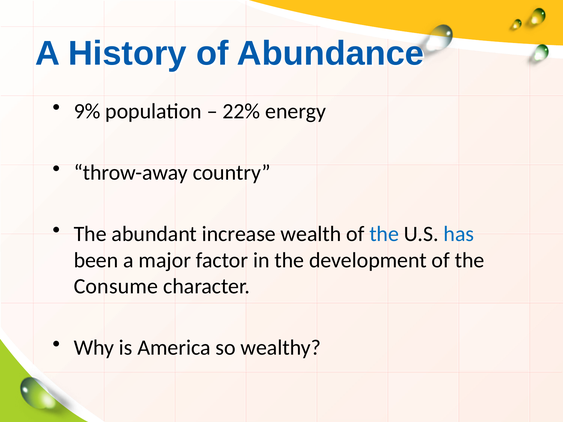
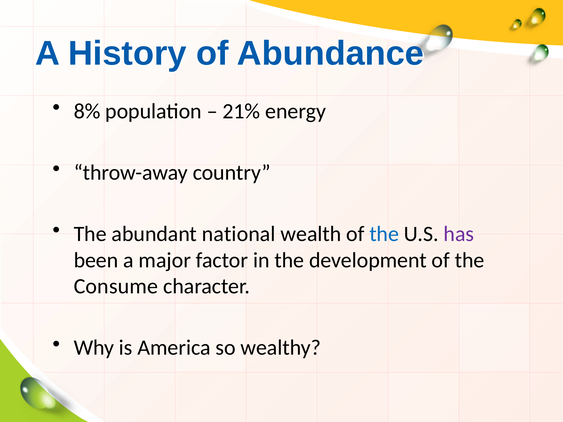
9%: 9% -> 8% (87, 111)
22%: 22% -> 21% (241, 111)
increase: increase -> national (239, 234)
has colour: blue -> purple (459, 234)
